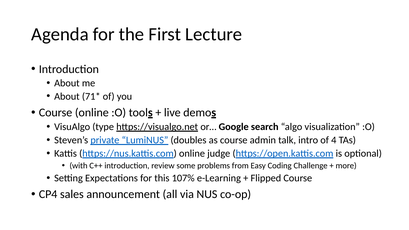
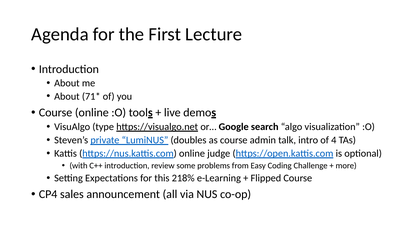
107%: 107% -> 218% (183, 178)
